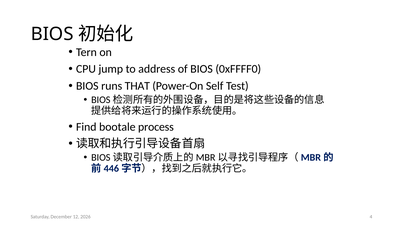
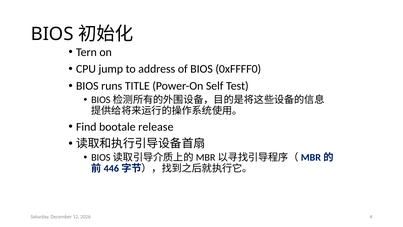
THAT: THAT -> TITLE (137, 86)
process: process -> release (156, 127)
